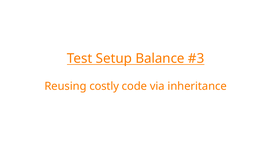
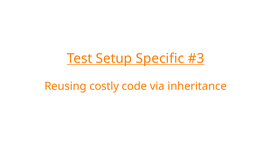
Balance: Balance -> Specific (160, 58)
